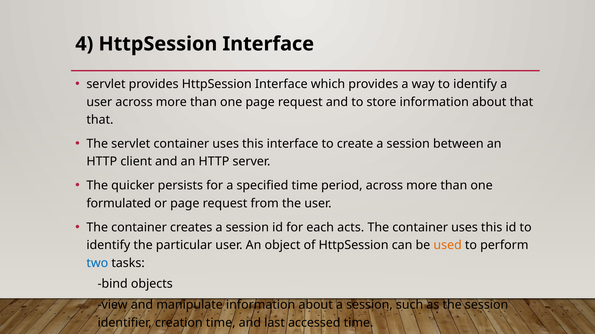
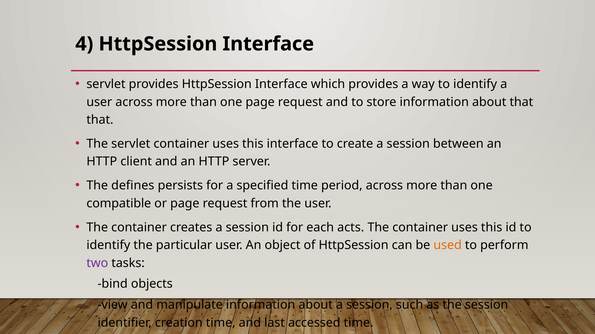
quicker: quicker -> defines (133, 186)
formulated: formulated -> compatible (119, 204)
two colour: blue -> purple (97, 264)
